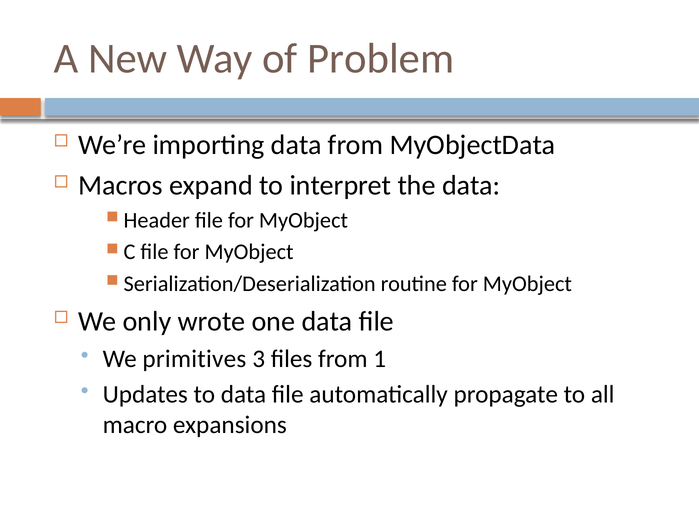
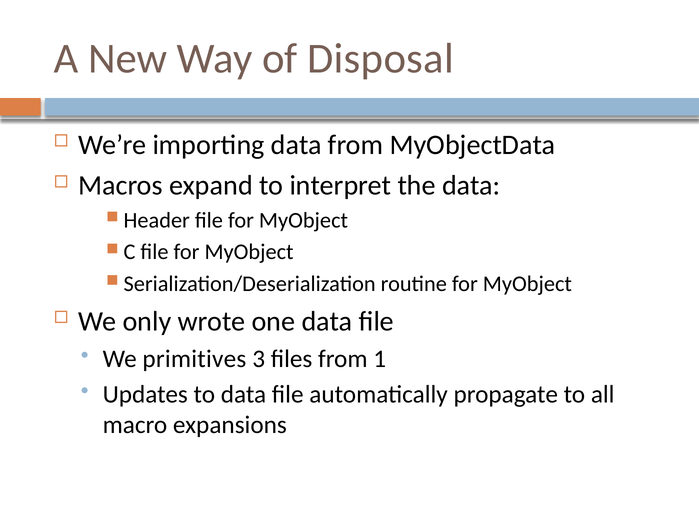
Problem: Problem -> Disposal (381, 58)
